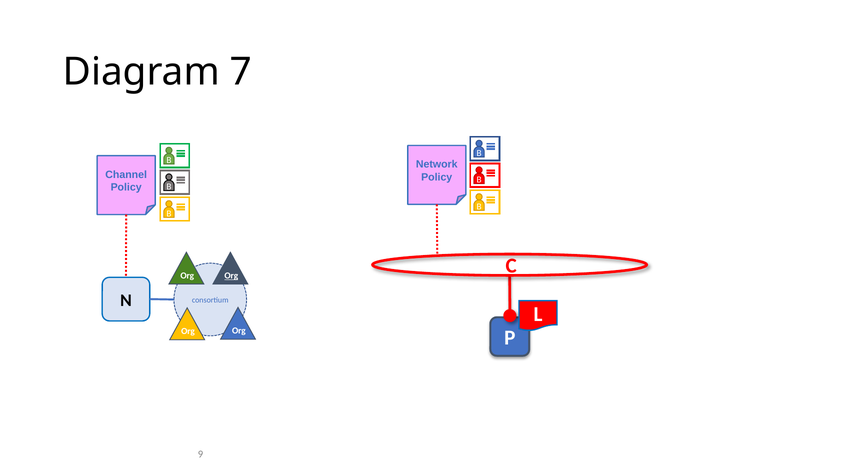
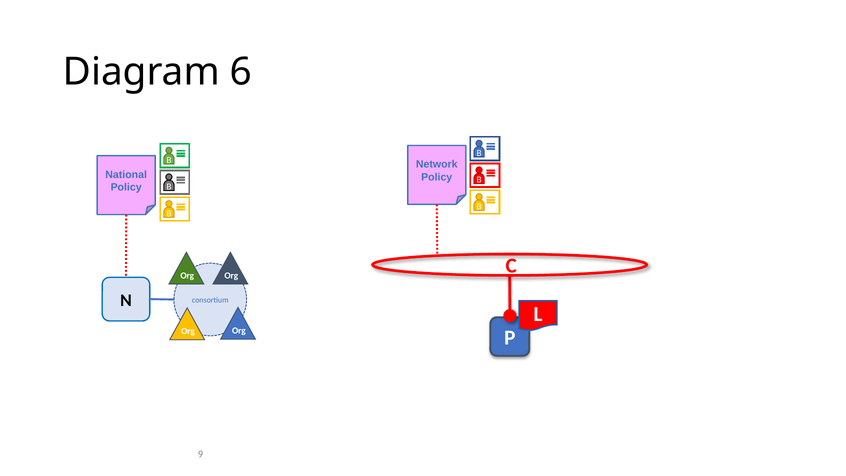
7: 7 -> 6 (241, 72)
Channel: Channel -> National (126, 175)
Org underline: present -> none (231, 276)
